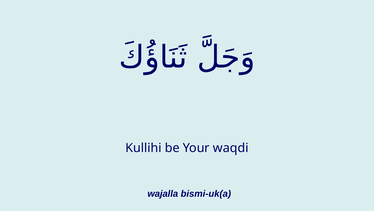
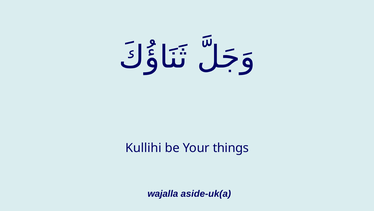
waqdi: waqdi -> things (231, 148)
bismi-uk(a: bismi-uk(a -> aside-uk(a (206, 193)
